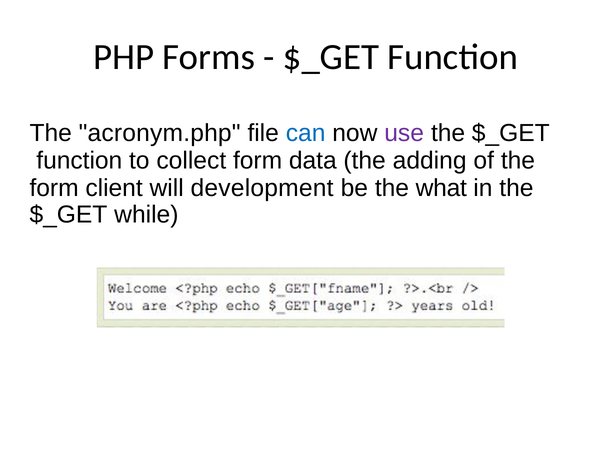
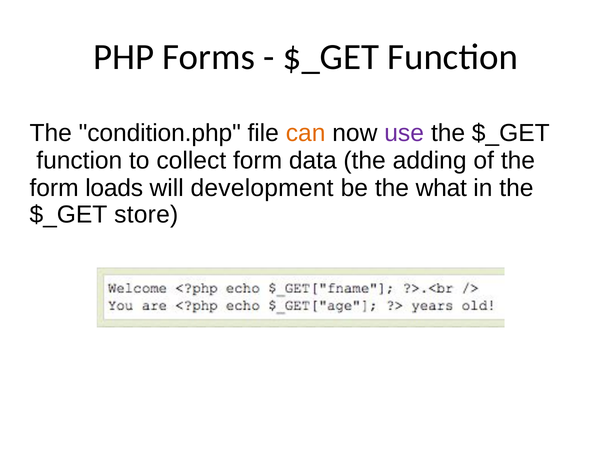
acronym.php: acronym.php -> condition.php (160, 133)
can colour: blue -> orange (306, 133)
client: client -> loads (114, 188)
while: while -> store (146, 215)
